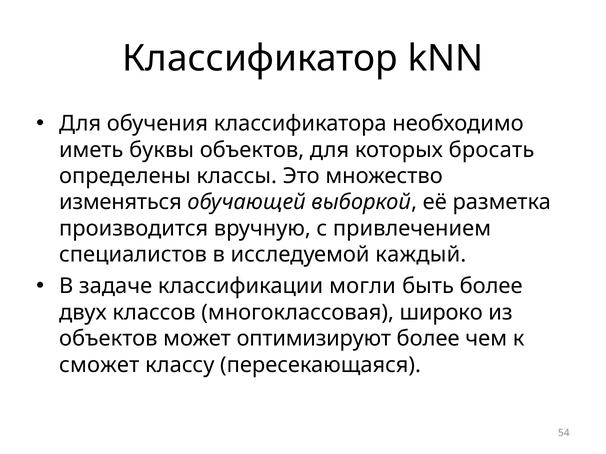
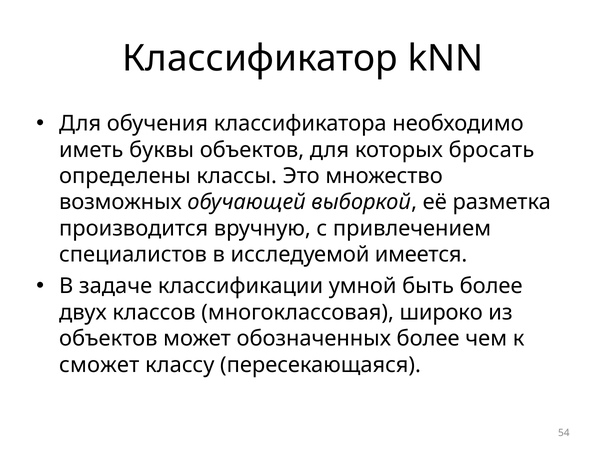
изменяться: изменяться -> возможных (120, 202)
каждый: каждый -> имеется (421, 255)
могли: могли -> умной (363, 287)
оптимизируют: оптимизируют -> обозначенных (314, 339)
